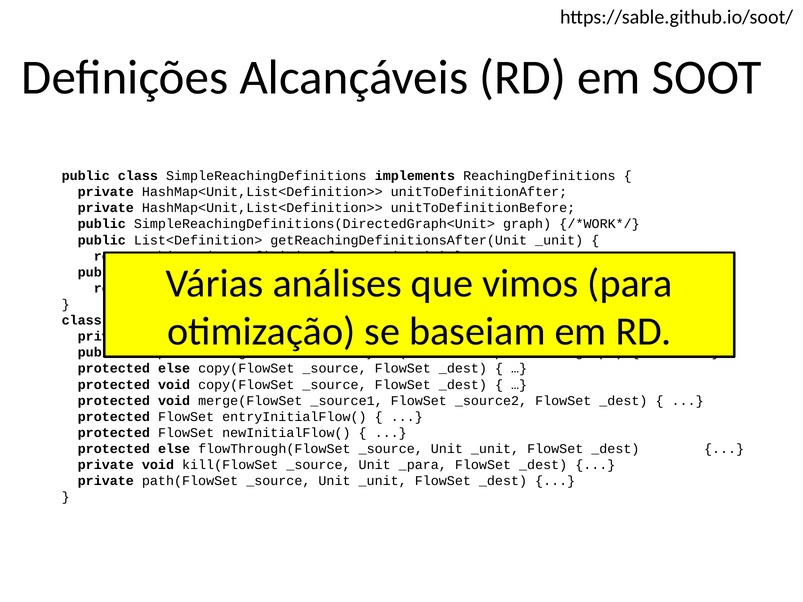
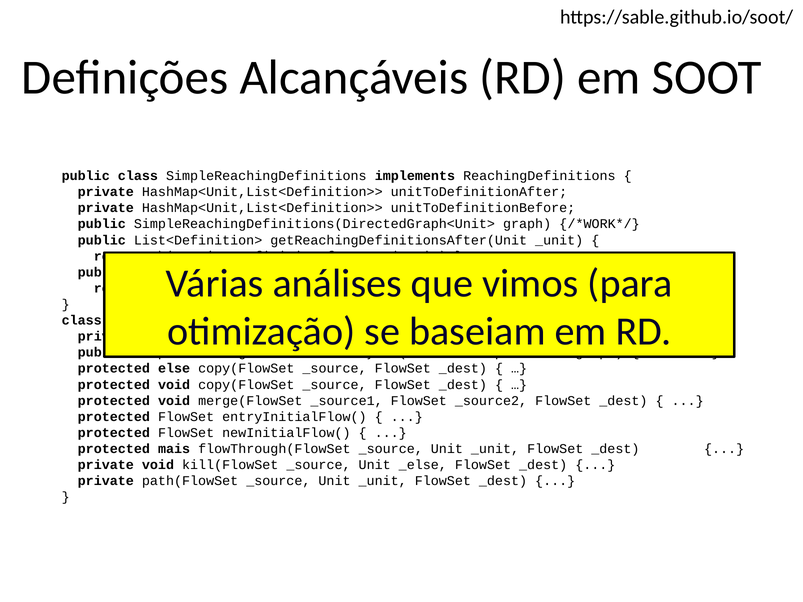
else: else -> mais (174, 449)
_para: _para -> _else (423, 465)
